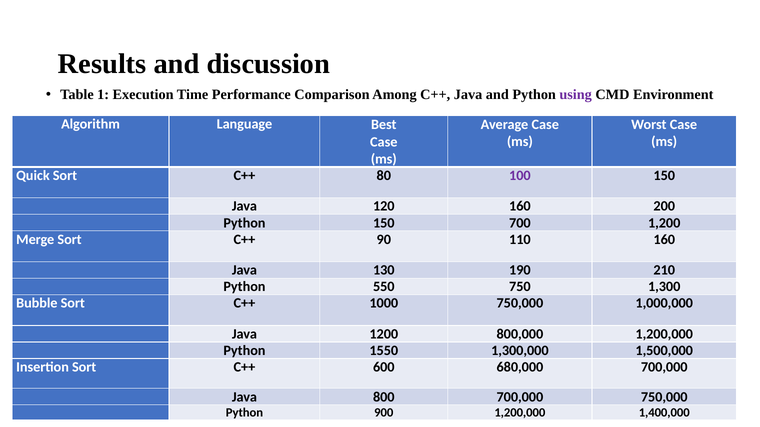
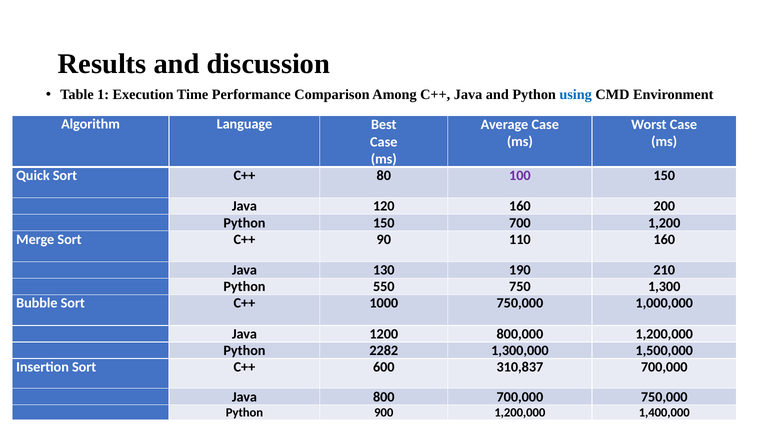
using colour: purple -> blue (576, 95)
1550: 1550 -> 2282 (384, 351)
680,000: 680,000 -> 310,837 (520, 367)
